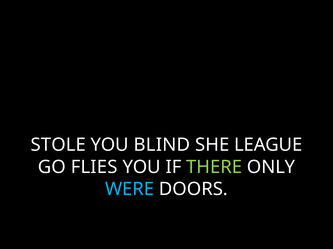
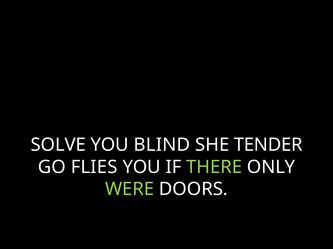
STOLE: STOLE -> SOLVE (58, 145)
LEAGUE: LEAGUE -> TENDER (268, 145)
WERE colour: light blue -> light green (130, 190)
